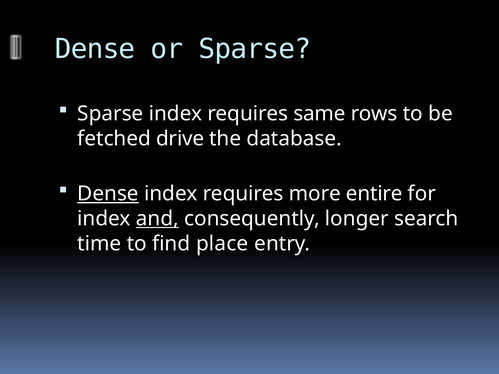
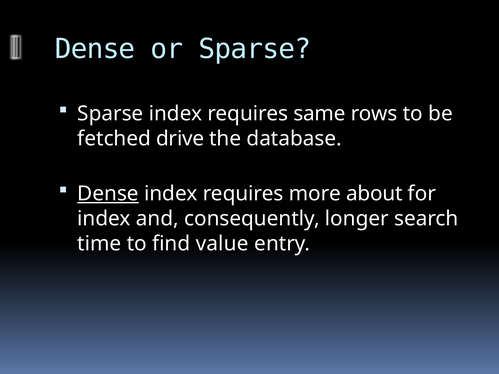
entire: entire -> about (374, 194)
and underline: present -> none (157, 219)
place: place -> value (222, 244)
